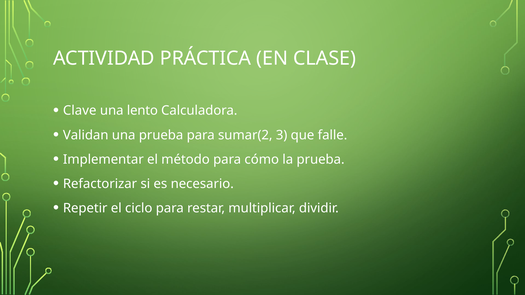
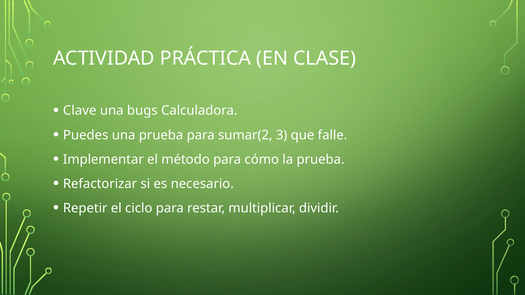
lento: lento -> bugs (142, 111)
Validan: Validan -> Puedes (86, 135)
